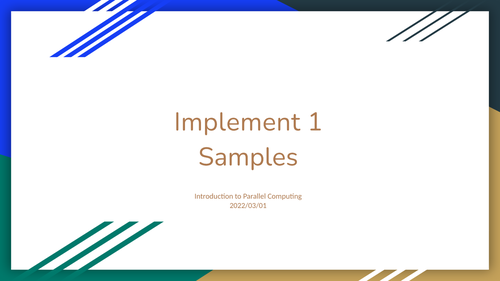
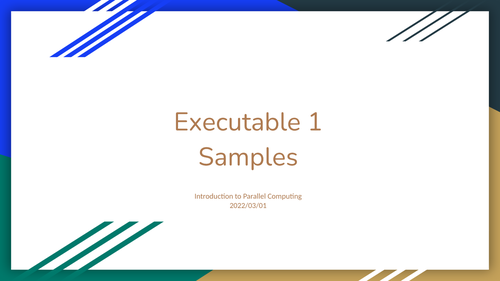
Implement: Implement -> Executable (237, 122)
